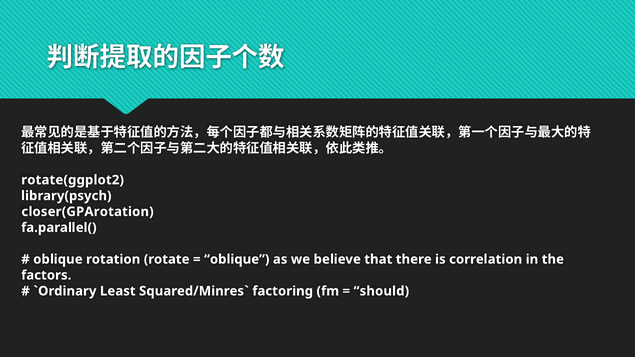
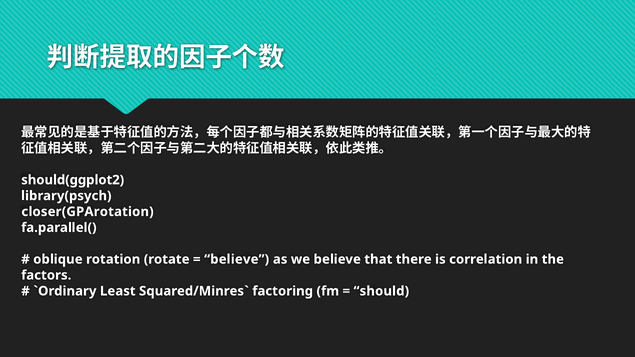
rotate(ggplot2: rotate(ggplot2 -> should(ggplot2 (73, 180)
oblique: oblique -> believe (237, 259)
